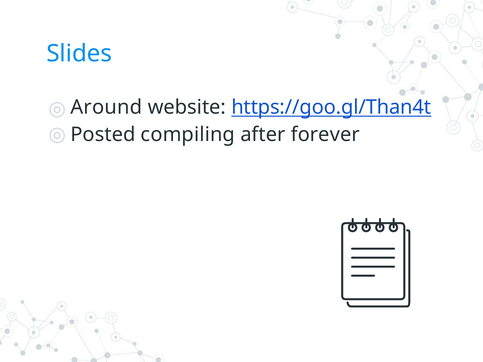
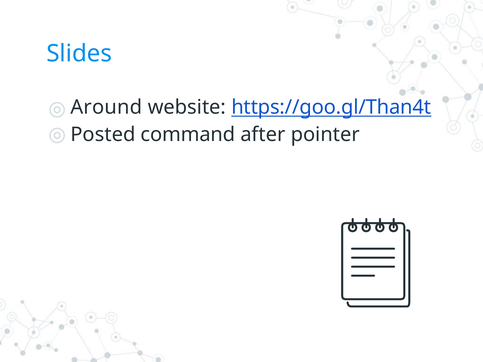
compiling: compiling -> command (188, 135)
forever: forever -> pointer (325, 135)
